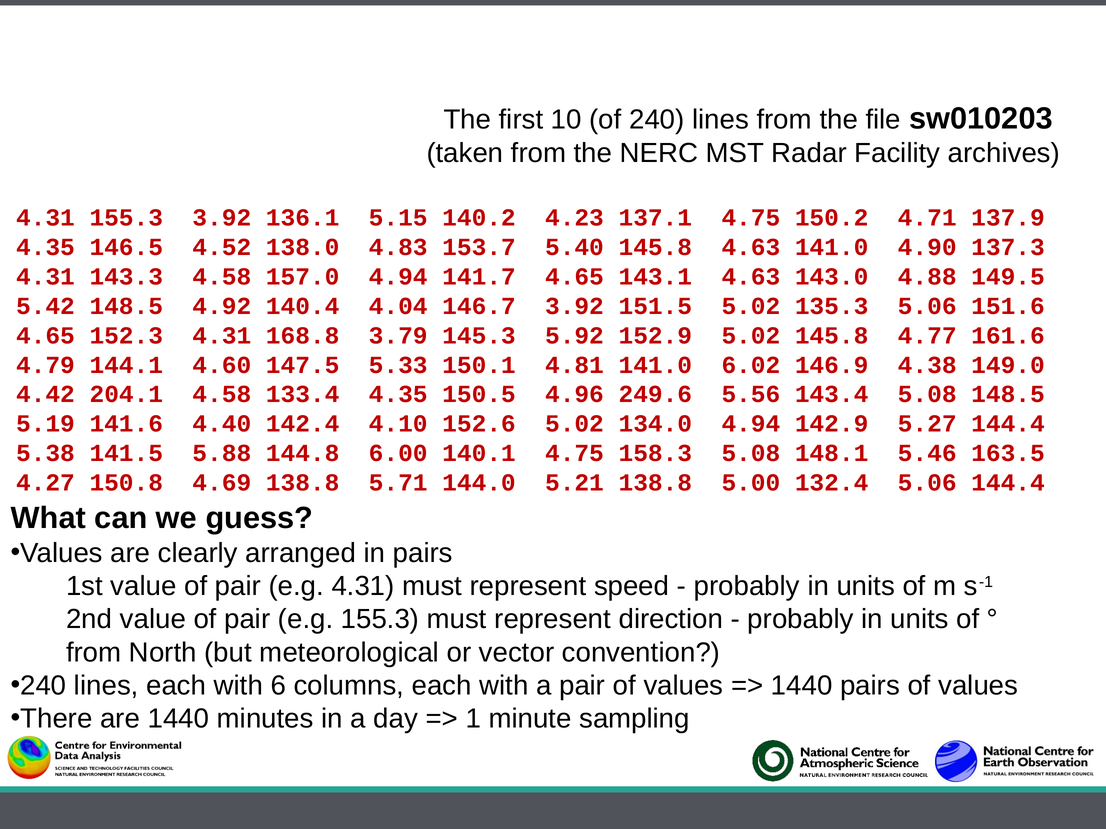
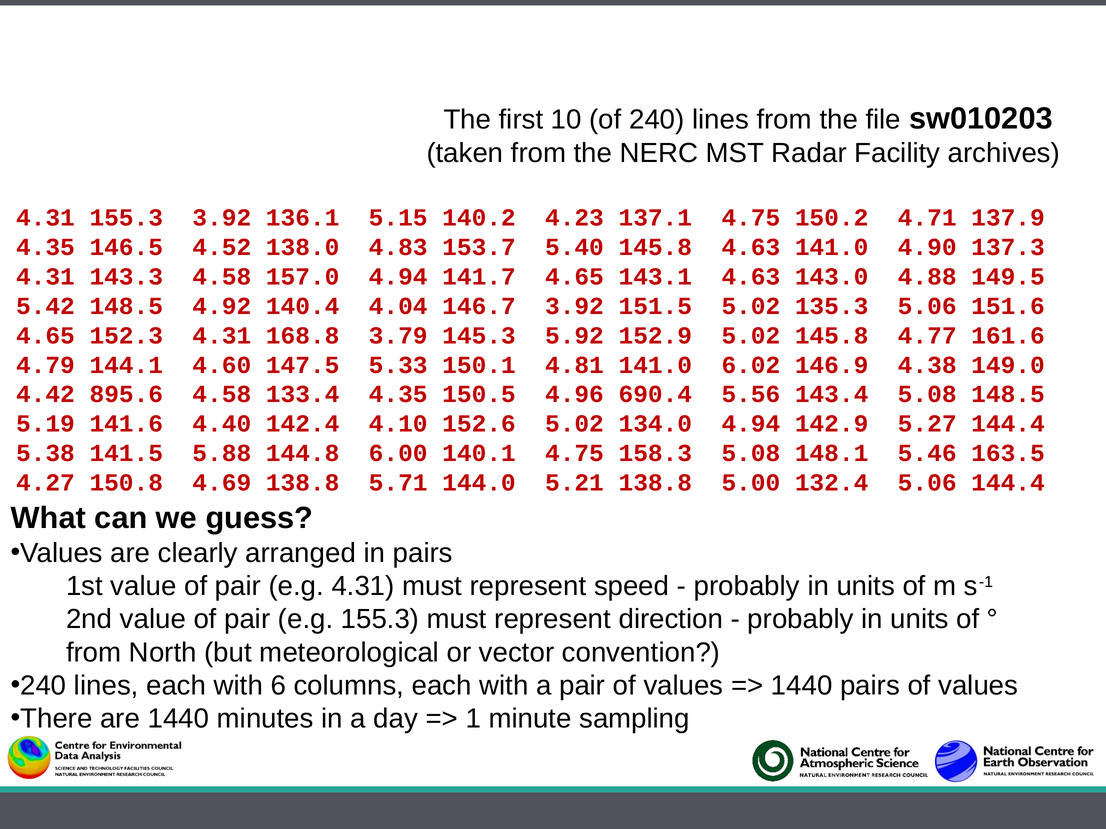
204.1: 204.1 -> 895.6 (126, 395)
249.6: 249.6 -> 690.4 (655, 395)
